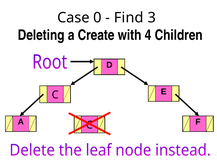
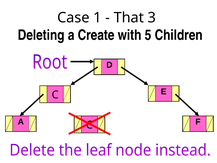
0: 0 -> 1 (97, 18)
Find: Find -> That (129, 18)
4: 4 -> 5 (148, 35)
